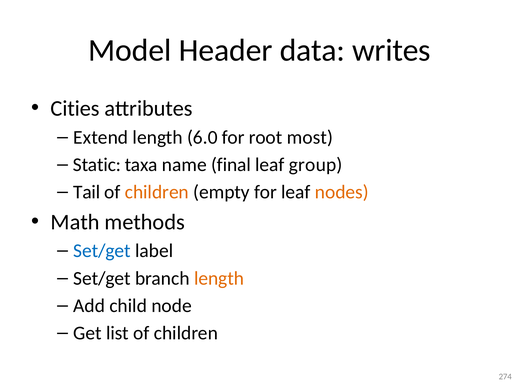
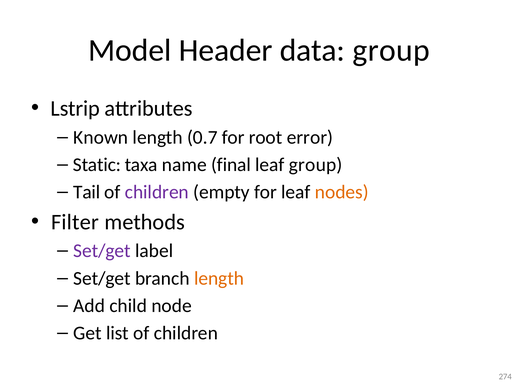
data writes: writes -> group (391, 50)
Cities: Cities -> Lstrip (75, 108)
Extend: Extend -> Known (101, 137)
6.0: 6.0 -> 0.7 (202, 137)
most: most -> error (310, 137)
children colour: orange -> purple (157, 192)
Math: Math -> Filter (75, 222)
Set/get colour: blue -> purple (102, 251)
